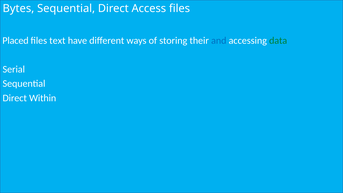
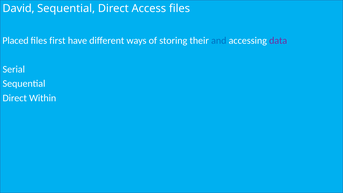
Bytes: Bytes -> David (18, 8)
text: text -> first (57, 40)
data colour: green -> purple (278, 40)
